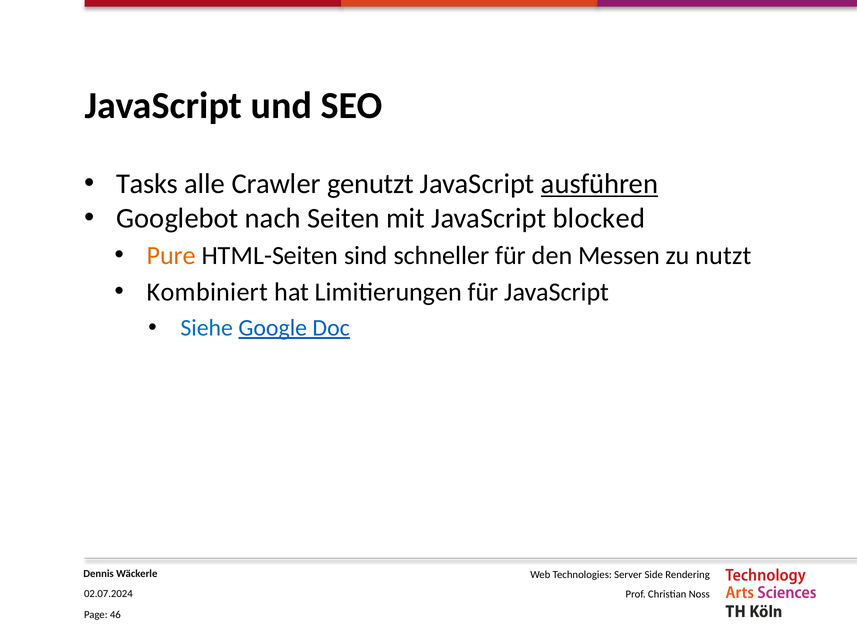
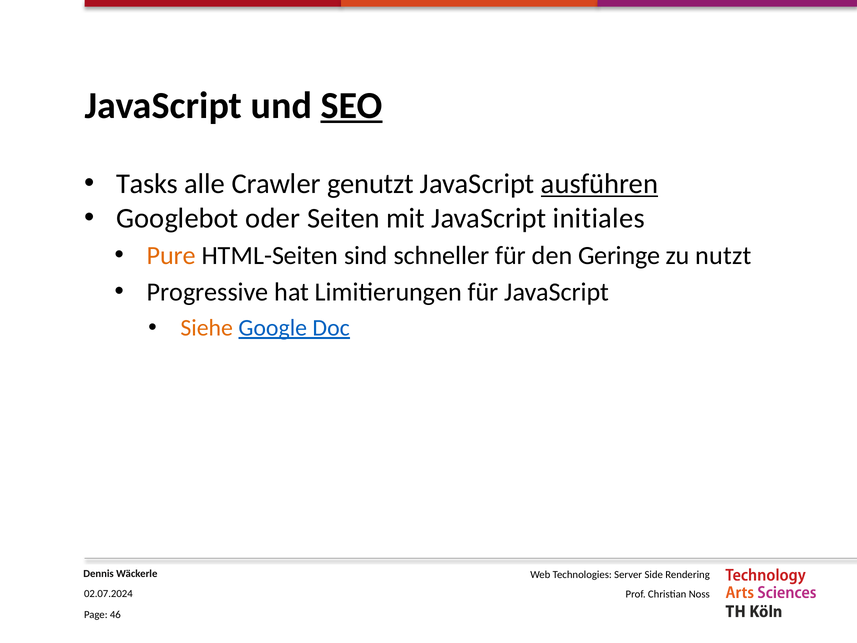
SEO underline: none -> present (352, 105)
nach: nach -> oder (273, 218)
blocked: blocked -> initiales (599, 218)
Messen: Messen -> Geringe (619, 256)
Kombiniert: Kombiniert -> Progressive (208, 292)
Siehe colour: blue -> orange (207, 328)
